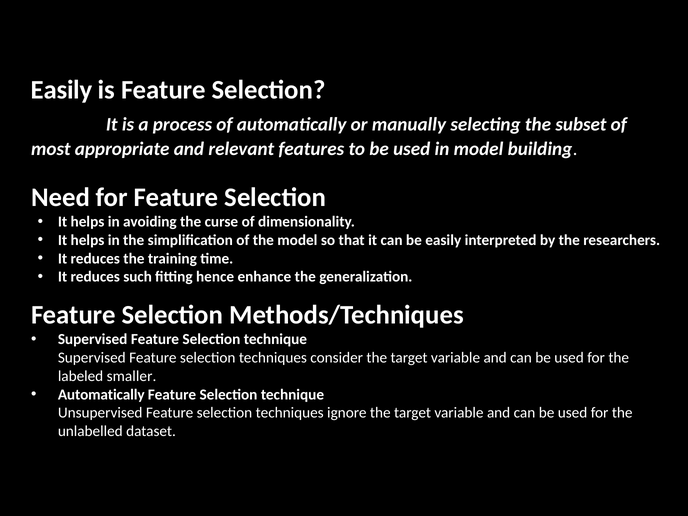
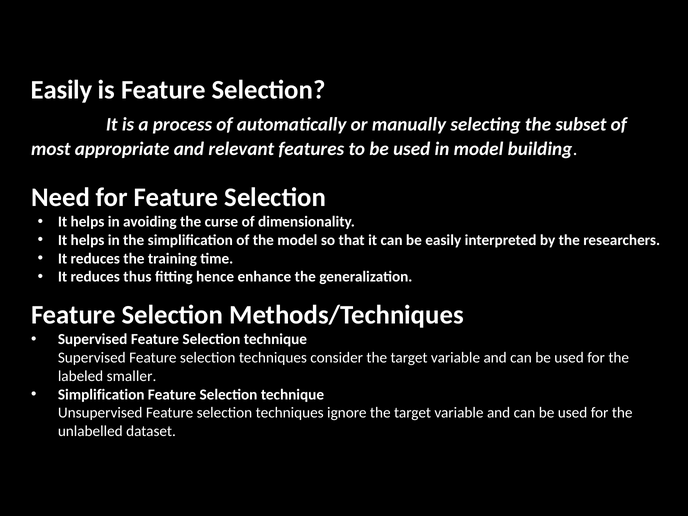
such: such -> thus (137, 277)
Automatically: Automatically -> Simplification (101, 394)
